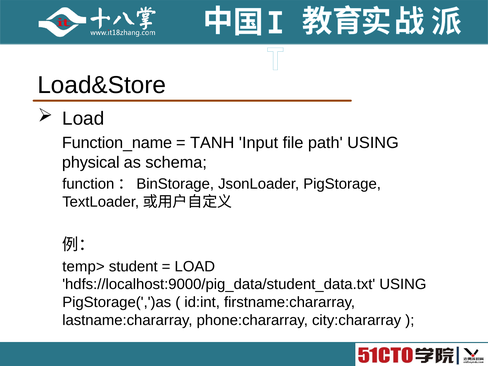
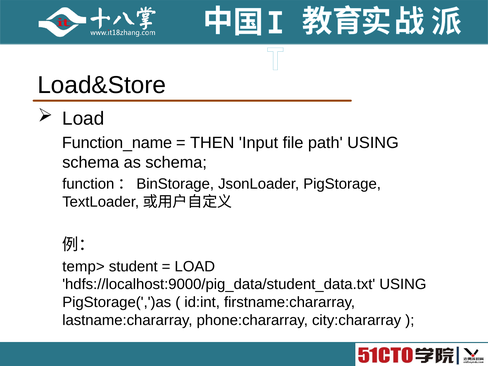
TANH: TANH -> THEN (212, 143)
physical: physical -> schema (91, 162)
